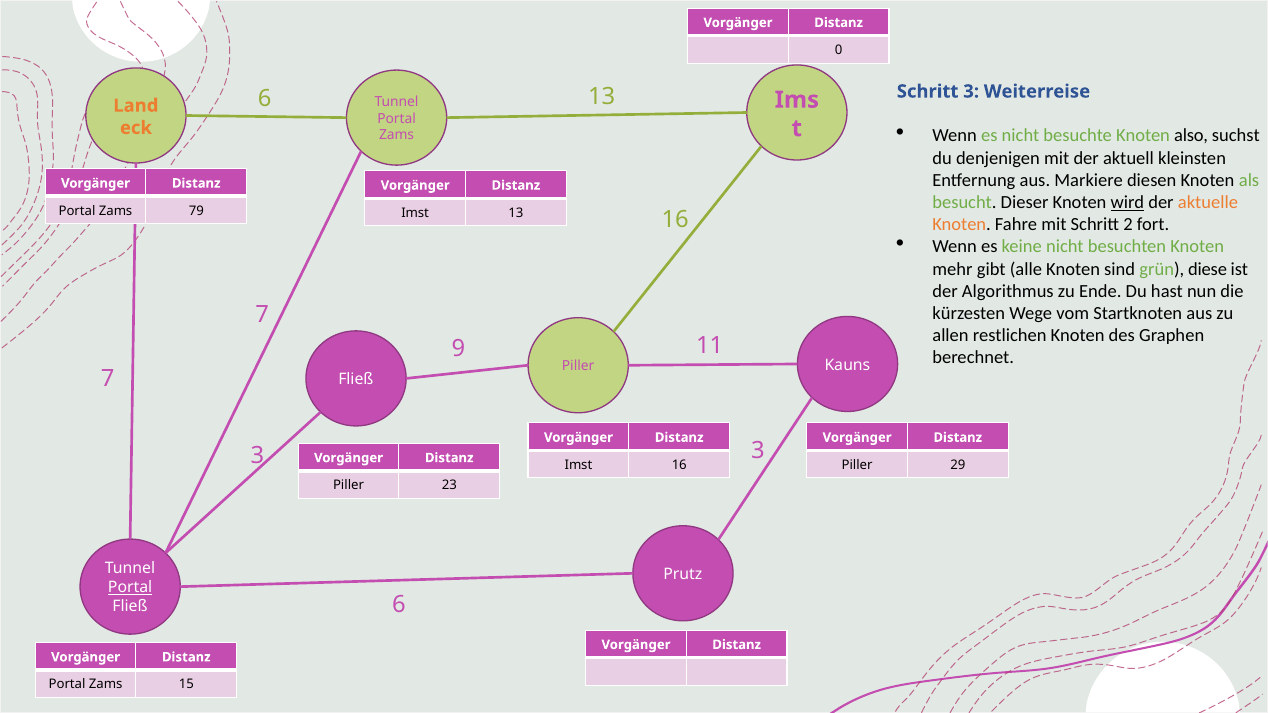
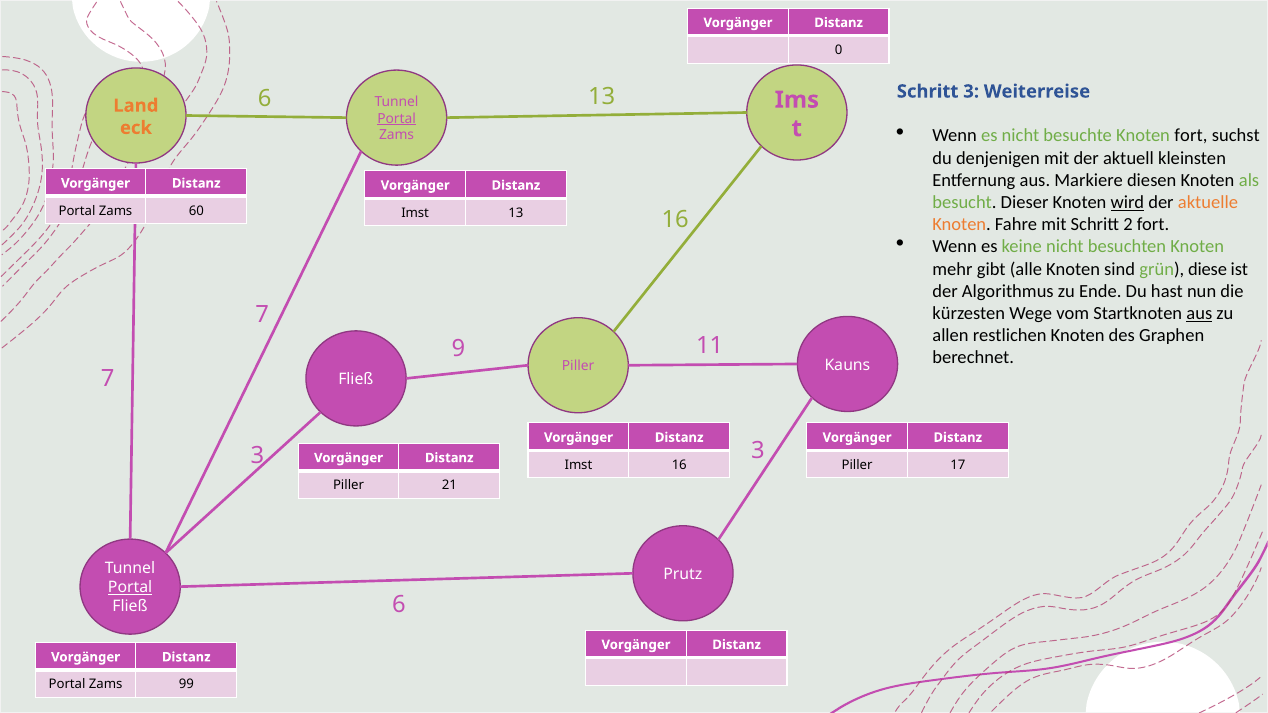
Portal underline: none -> present (397, 119)
Knoten also: also -> fort (1191, 136)
79: 79 -> 60 (196, 211)
aus underline: none -> present (1199, 314)
29: 29 -> 17 (958, 465)
23: 23 -> 21 (449, 485)
15: 15 -> 99 (186, 685)
